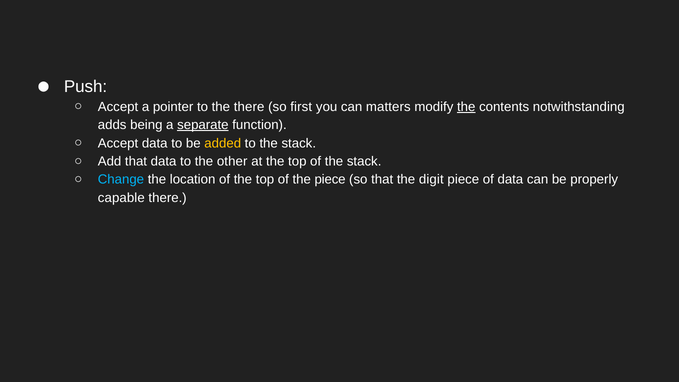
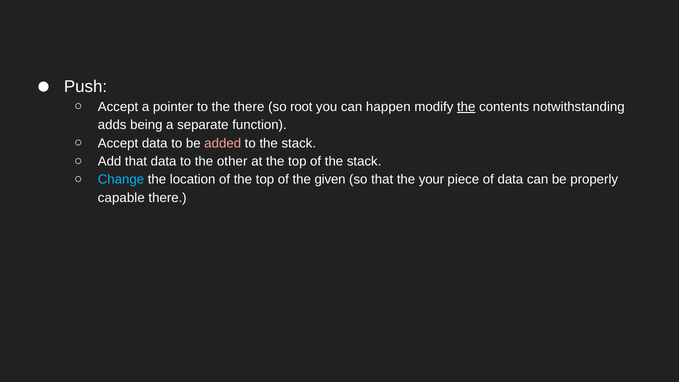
first: first -> root (301, 107)
matters: matters -> happen (388, 107)
separate underline: present -> none (203, 125)
added colour: yellow -> pink (223, 143)
the piece: piece -> given (330, 180)
digit: digit -> your (431, 180)
